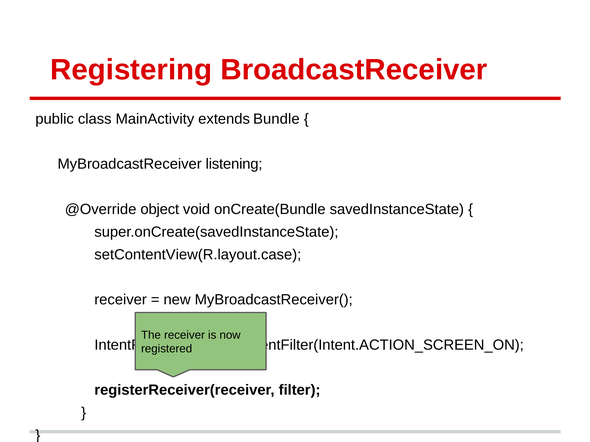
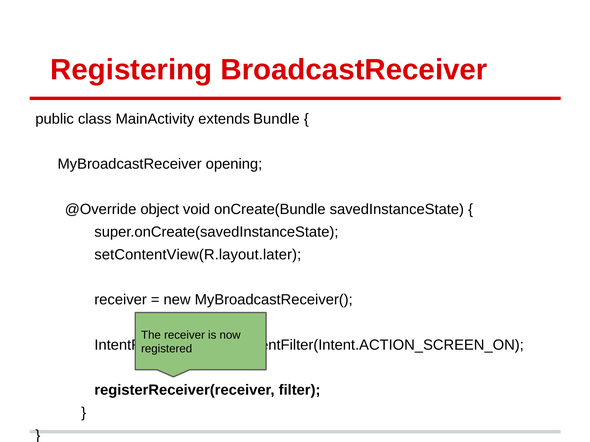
listening: listening -> opening (234, 164)
setContentView(R.layout.case: setContentView(R.layout.case -> setContentView(R.layout.later (198, 255)
